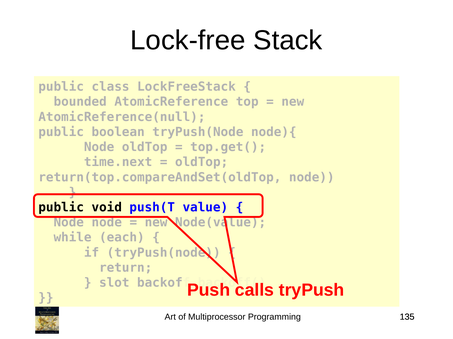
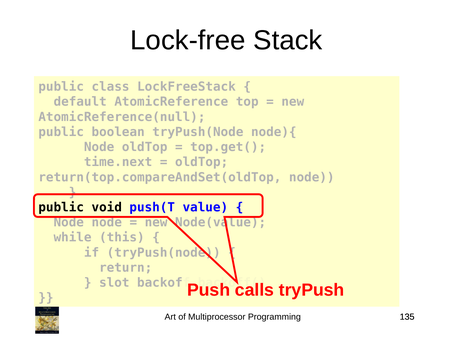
bounded: bounded -> default (80, 102)
each: each -> this (122, 238)
